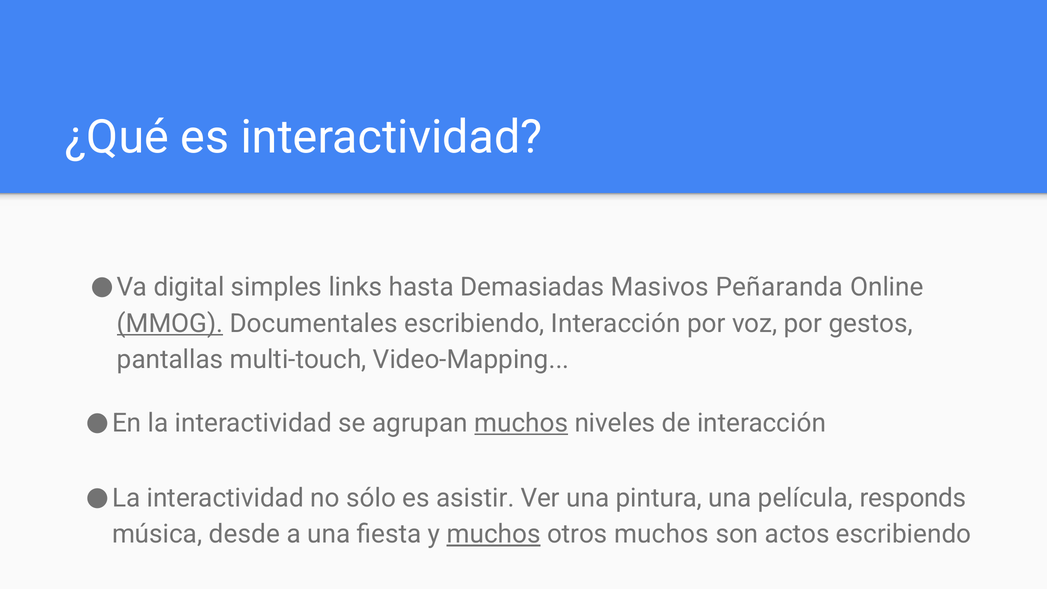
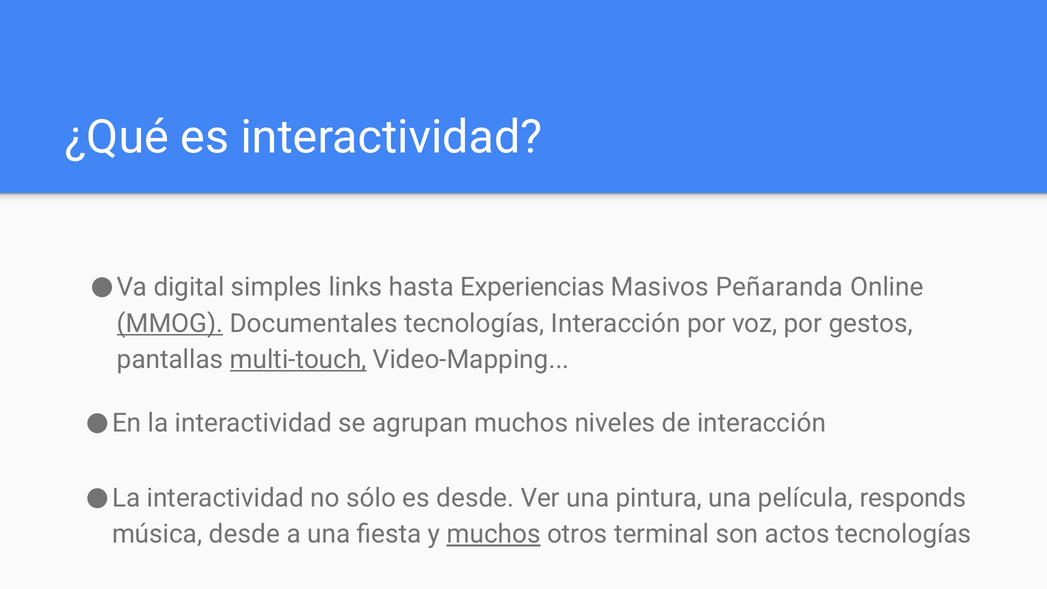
Demasiadas: Demasiadas -> Experiencias (532, 287)
Documentales escribiendo: escribiendo -> tecnologías (474, 323)
multi-touch underline: none -> present (298, 360)
muchos underline: present -> none (521, 423)
es asistir: asistir -> desde (475, 498)
otros muchos: muchos -> terminal (662, 534)
actos escribiendo: escribiendo -> tecnologías (904, 534)
